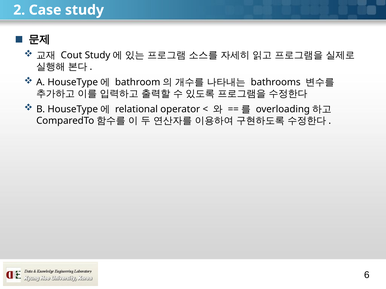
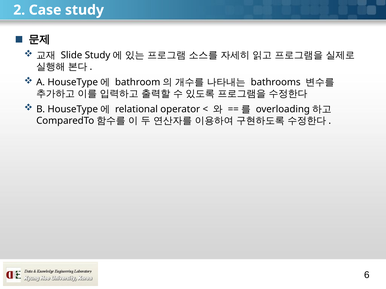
Cout: Cout -> Slide (71, 55)
